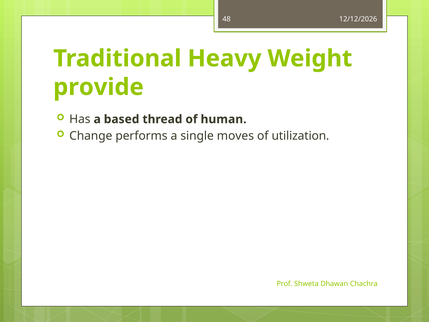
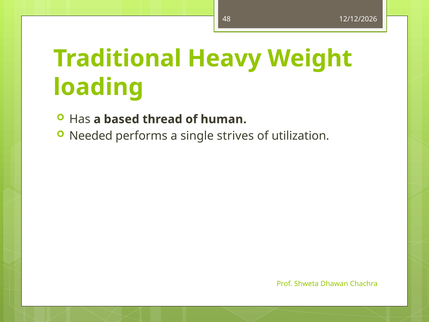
provide: provide -> loading (98, 87)
Change: Change -> Needed (91, 136)
moves: moves -> strives (235, 136)
